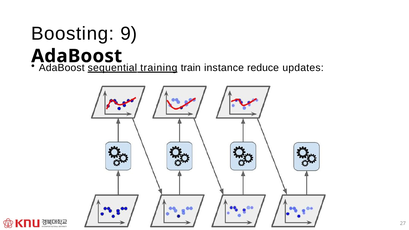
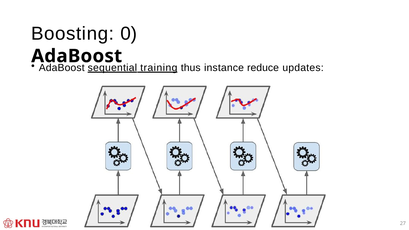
9: 9 -> 0 (129, 34)
train: train -> thus (191, 68)
